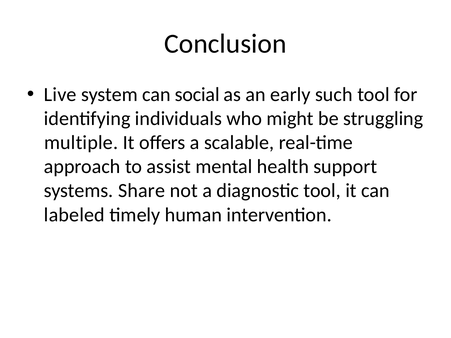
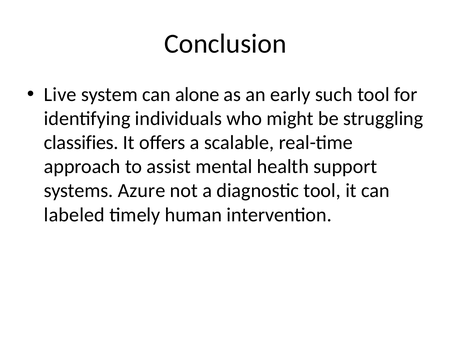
social: social -> alone (197, 95)
multiple: multiple -> classifies (81, 143)
Share: Share -> Azure (142, 191)
